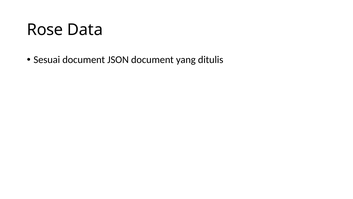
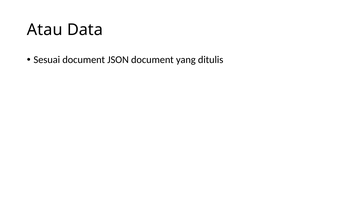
Rose: Rose -> Atau (45, 30)
